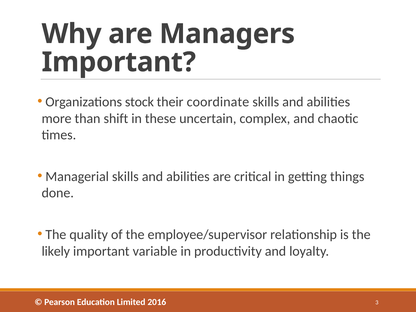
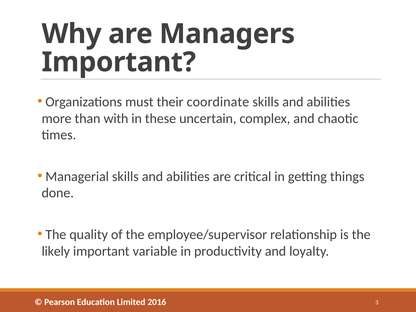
stock: stock -> must (139, 102)
shift: shift -> with (116, 118)
